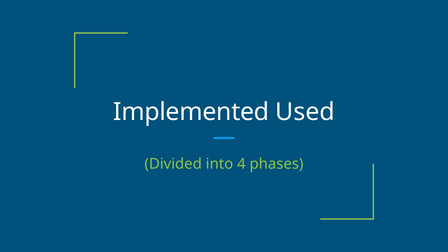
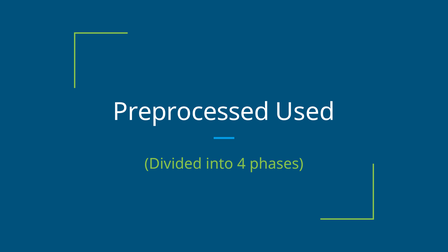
Implemented: Implemented -> Preprocessed (191, 112)
